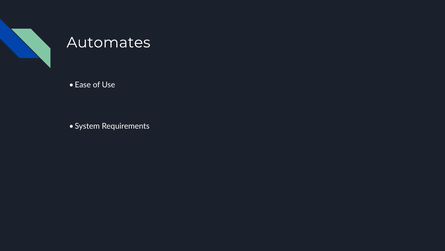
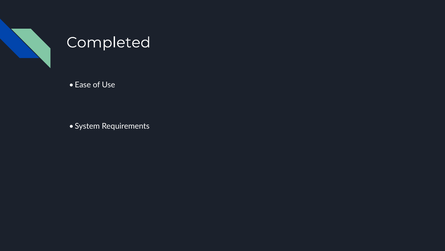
Automates: Automates -> Completed (109, 42)
